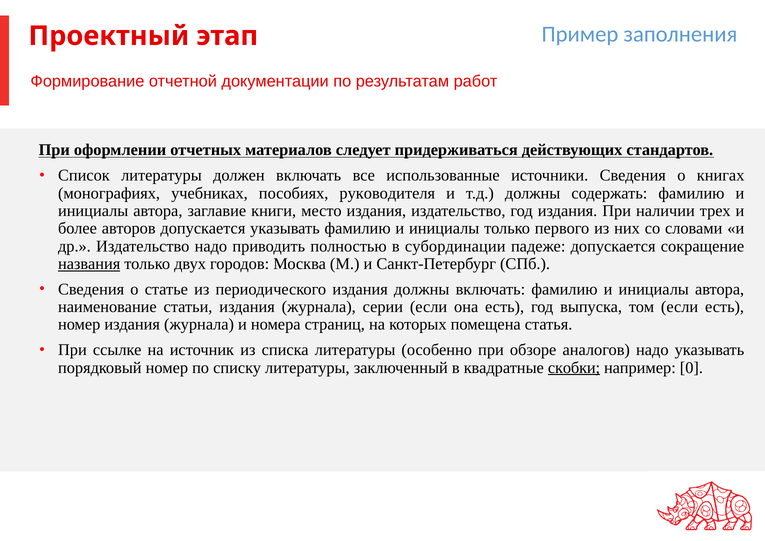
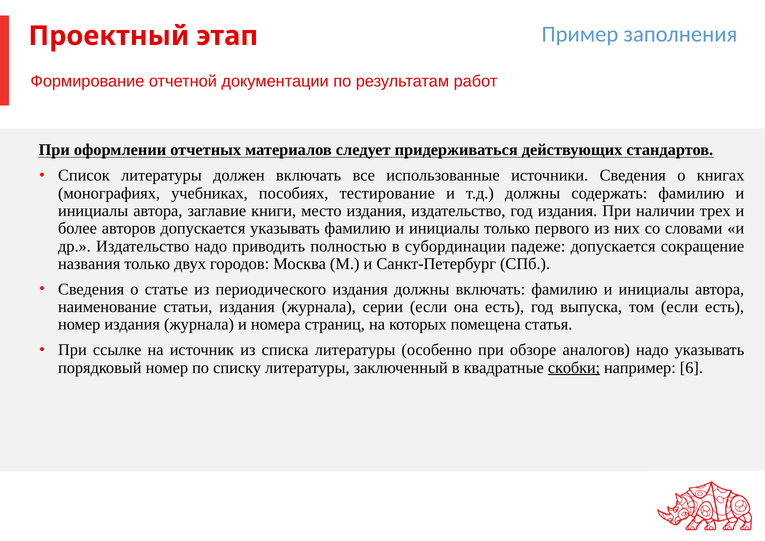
руководителя: руководителя -> тестирование (387, 193)
названия underline: present -> none (89, 264)
0: 0 -> 6 (691, 368)
